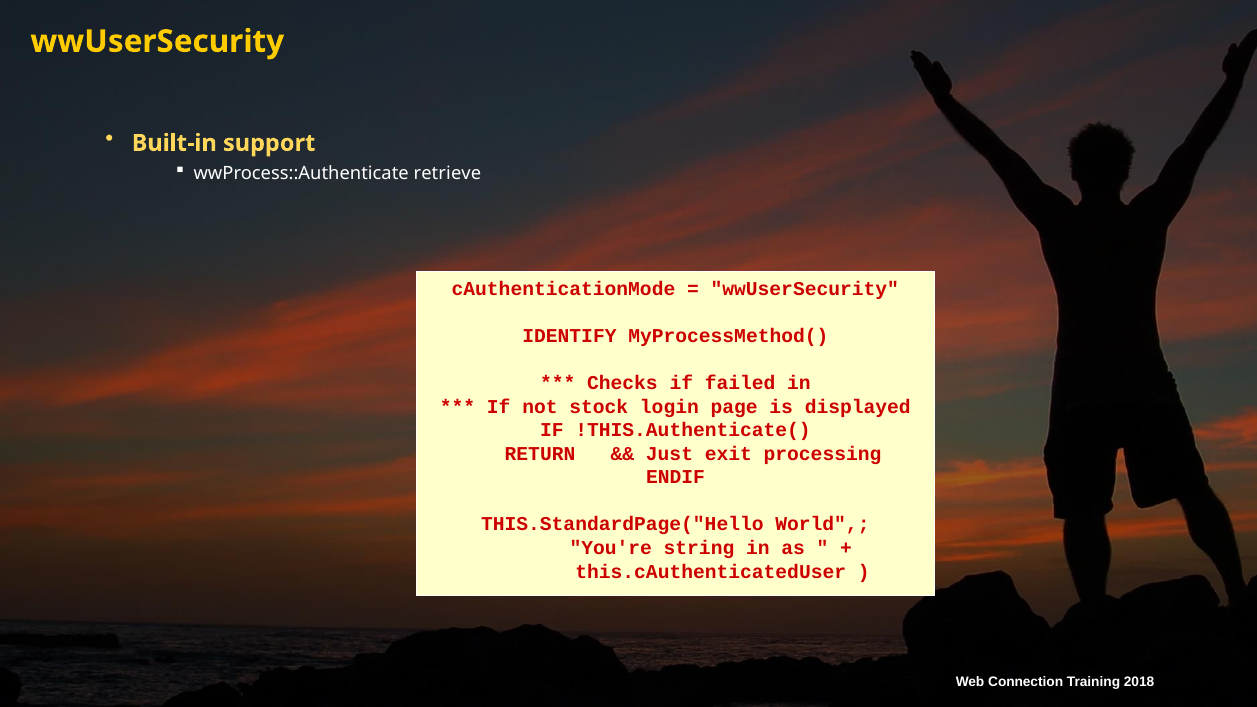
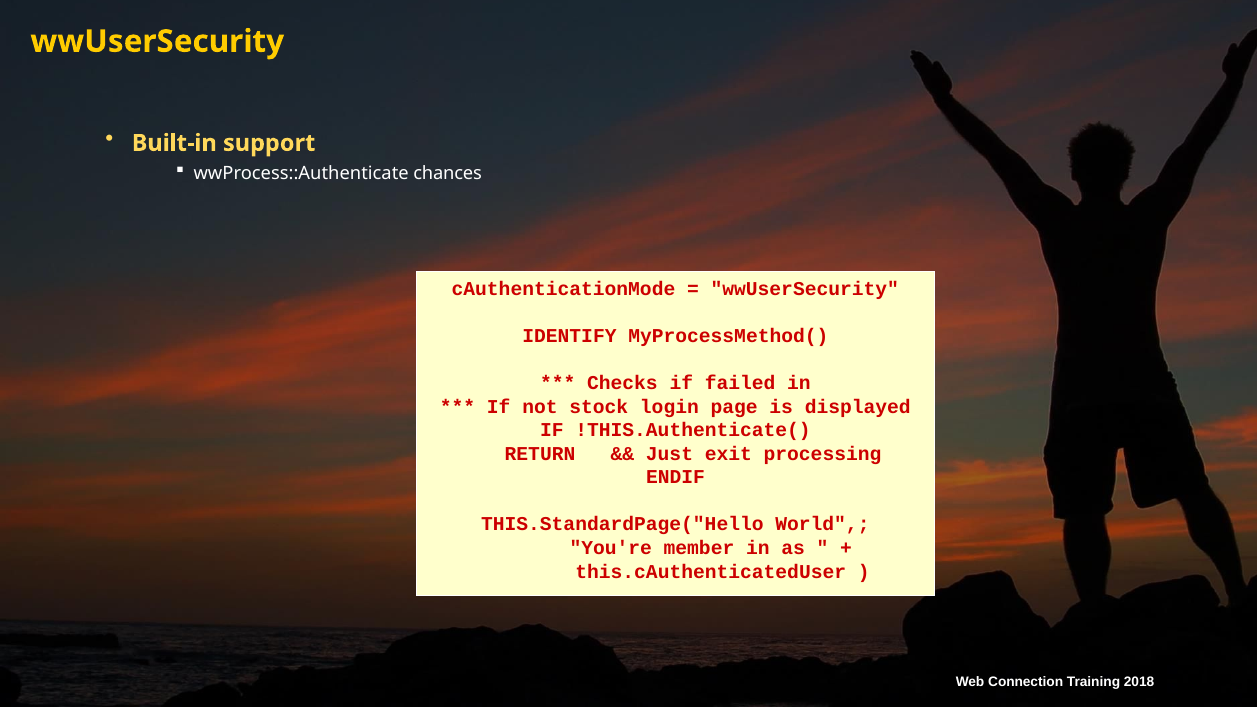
retrieve: retrieve -> chances (448, 174)
string: string -> member (699, 548)
